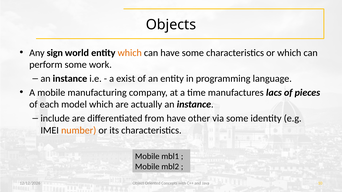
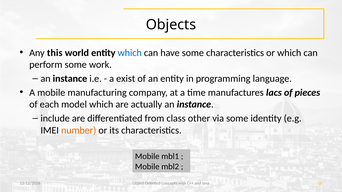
sign: sign -> this (55, 53)
which colour: orange -> blue (130, 53)
from have: have -> class (176, 119)
